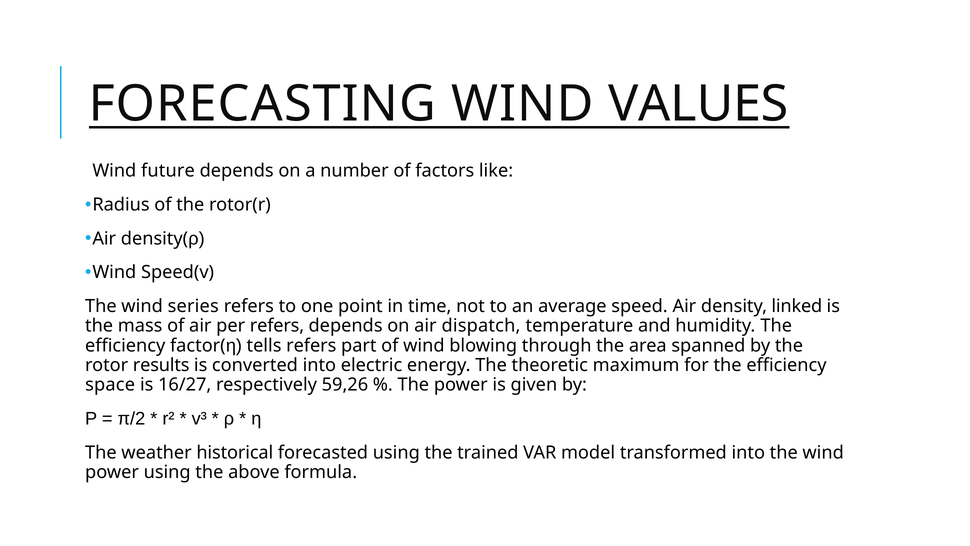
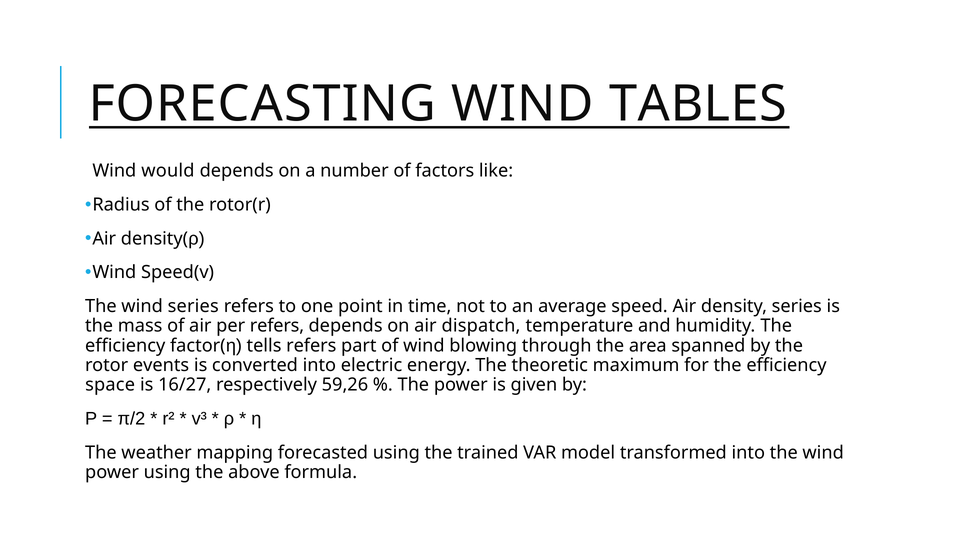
VALUES: VALUES -> TABLES (698, 104)
future: future -> would (168, 171)
density linked: linked -> series (797, 306)
results: results -> events (161, 365)
historical: historical -> mapping (235, 452)
